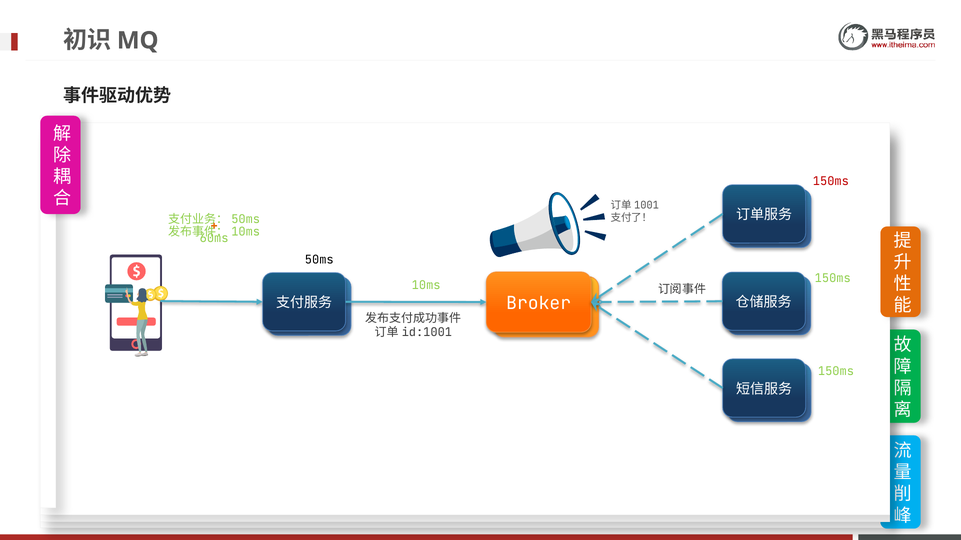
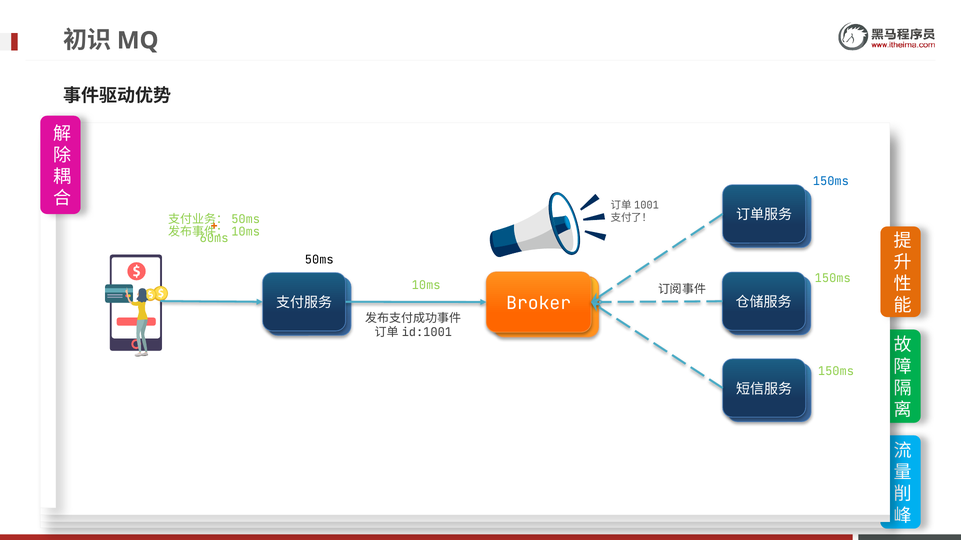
150ms colour: red -> blue (831, 182)
